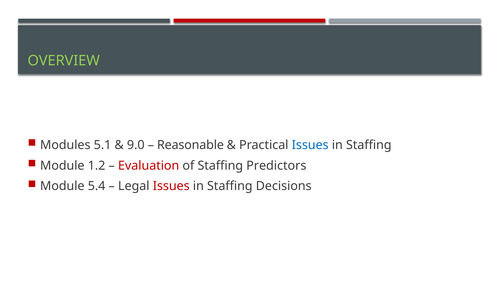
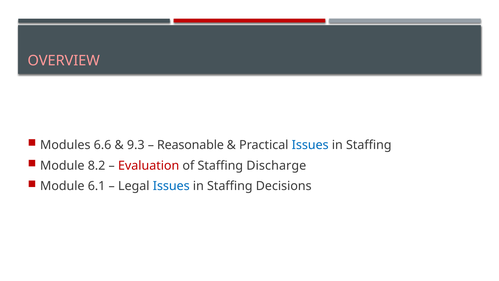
OVERVIEW colour: light green -> pink (64, 61)
5.1: 5.1 -> 6.6 (103, 145)
9.0: 9.0 -> 9.3 (136, 145)
1.2: 1.2 -> 8.2 (97, 165)
Predictors: Predictors -> Discharge (276, 165)
5.4: 5.4 -> 6.1 (97, 186)
Issues colour: red -> blue (171, 186)
